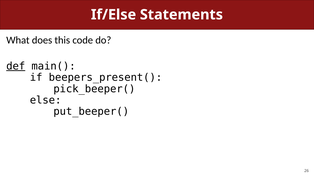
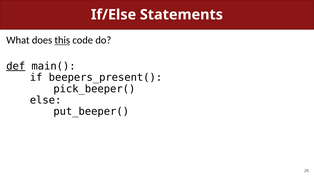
this underline: none -> present (62, 40)
